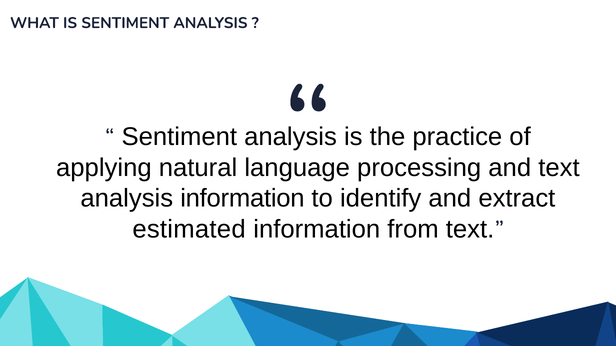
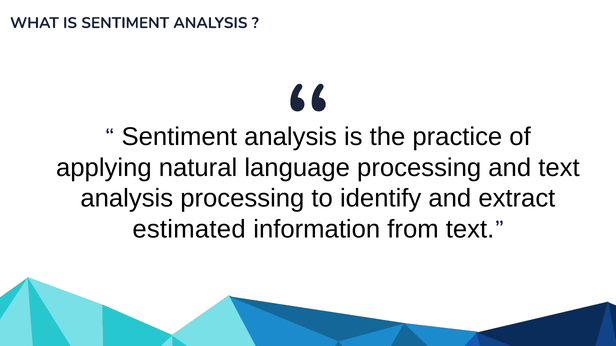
analysis information: information -> processing (242, 199)
